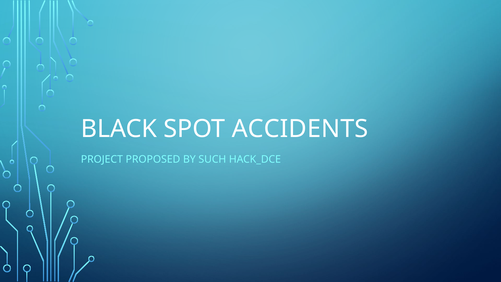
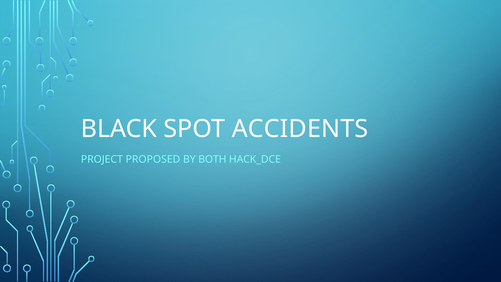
SUCH: SUCH -> BOTH (212, 159)
